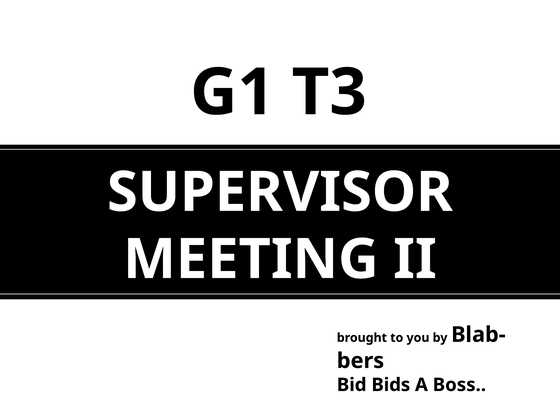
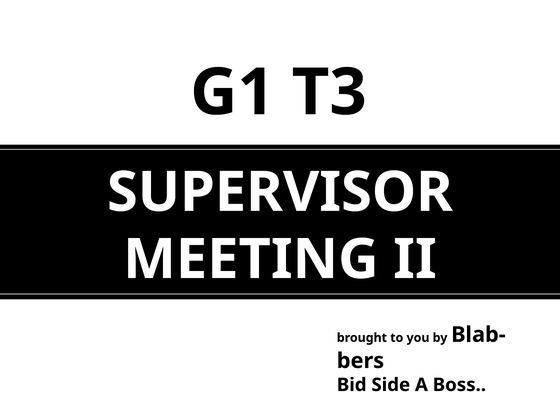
Bids: Bids -> Side (391, 385)
